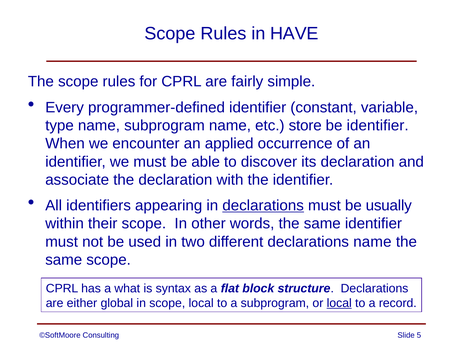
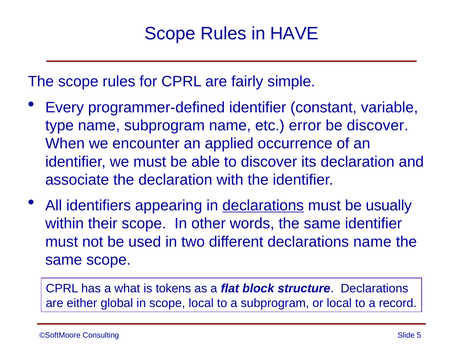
store: store -> error (305, 126)
be identifier: identifier -> discover (378, 126)
syntax: syntax -> tokens (173, 289)
local underline: present -> none (339, 303)
